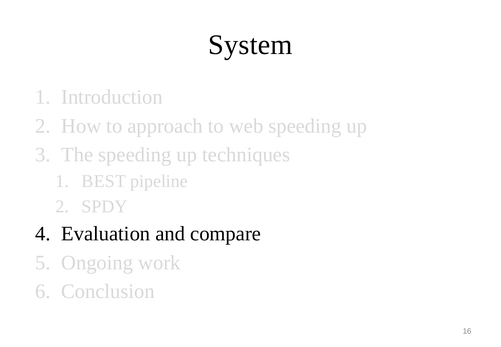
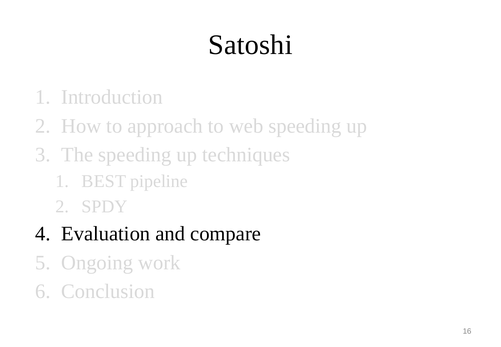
System: System -> Satoshi (250, 45)
